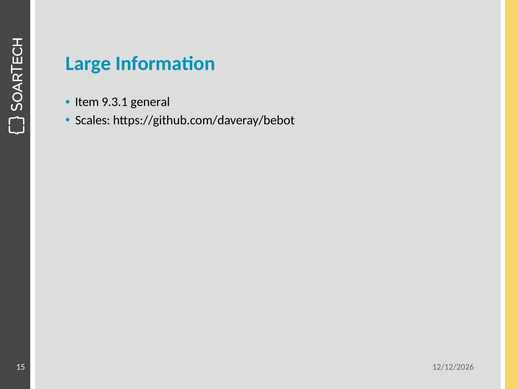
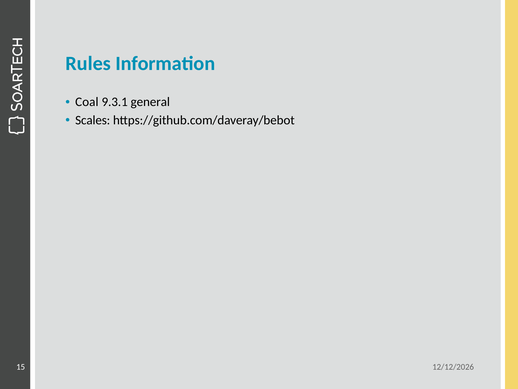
Large: Large -> Rules (88, 64)
Item: Item -> Coal (87, 102)
